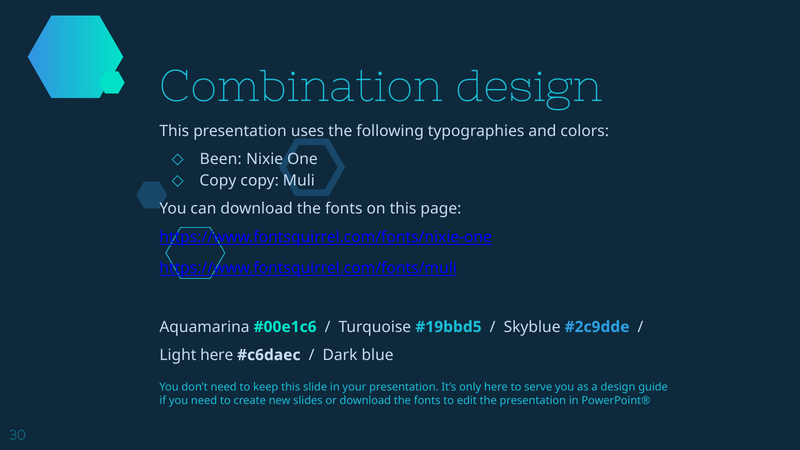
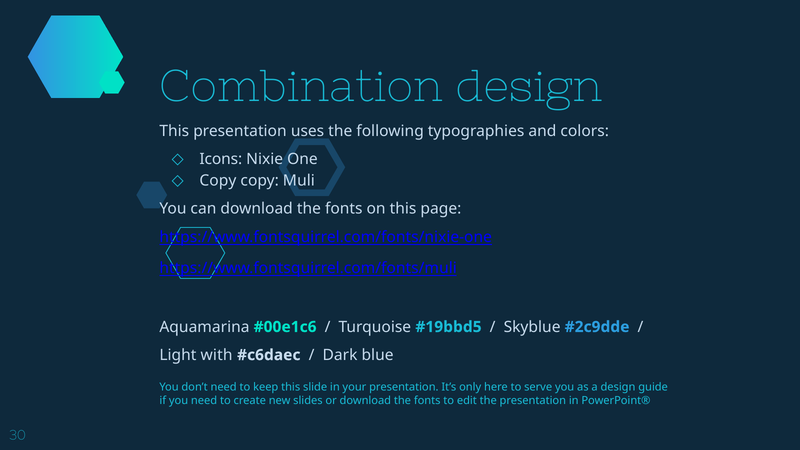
Been: Been -> Icons (221, 159)
Light here: here -> with (217, 355)
